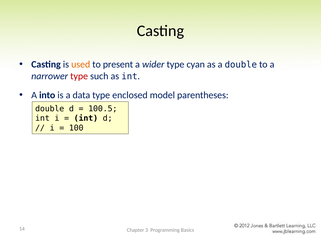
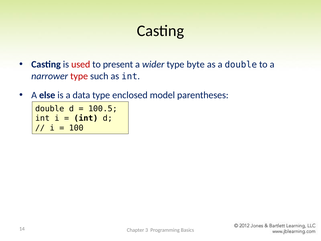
used colour: orange -> red (81, 64)
cyan: cyan -> byte (196, 64)
into: into -> else (47, 95)
